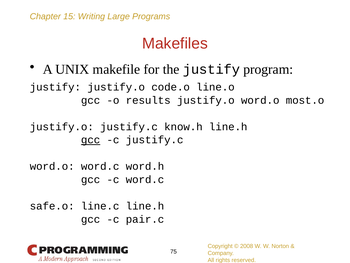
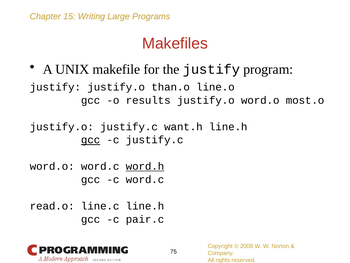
code.o: code.o -> than.o (171, 87)
know.h: know.h -> want.h (183, 127)
word.h underline: none -> present (145, 166)
safe.o: safe.o -> read.o (52, 206)
